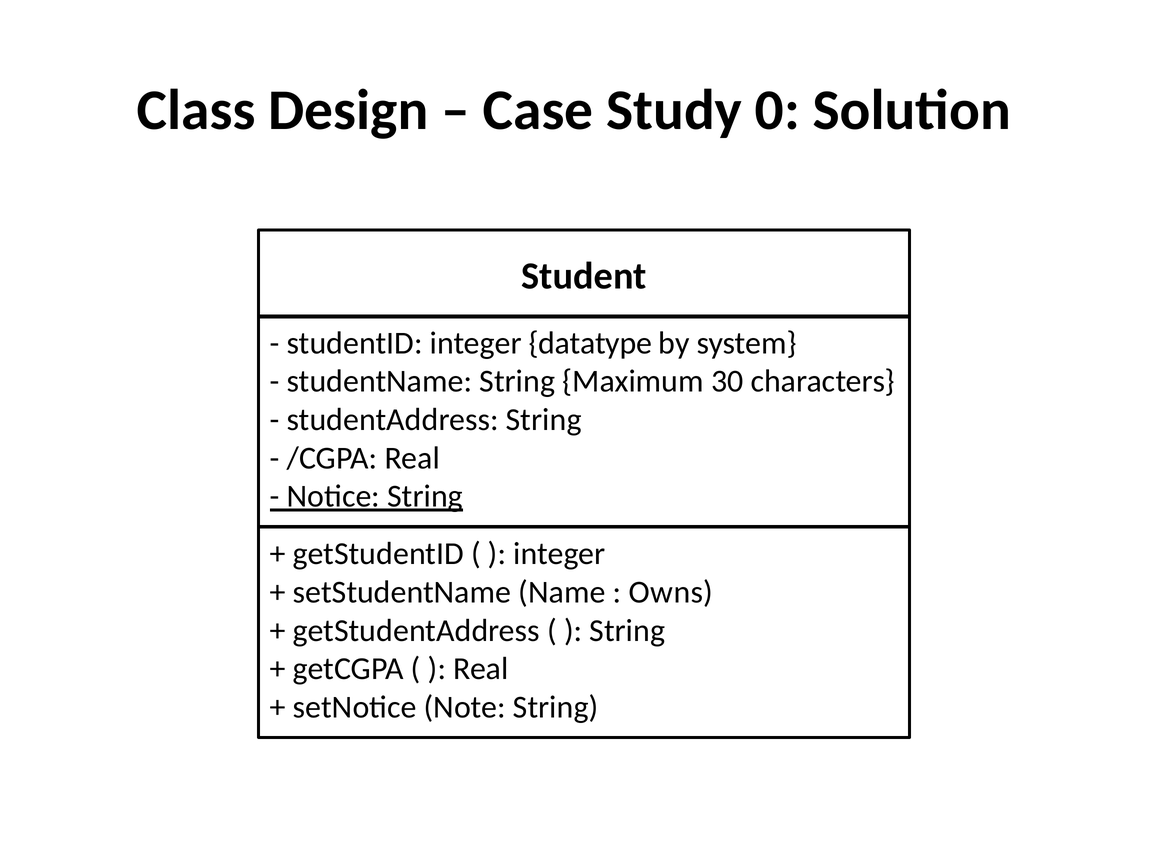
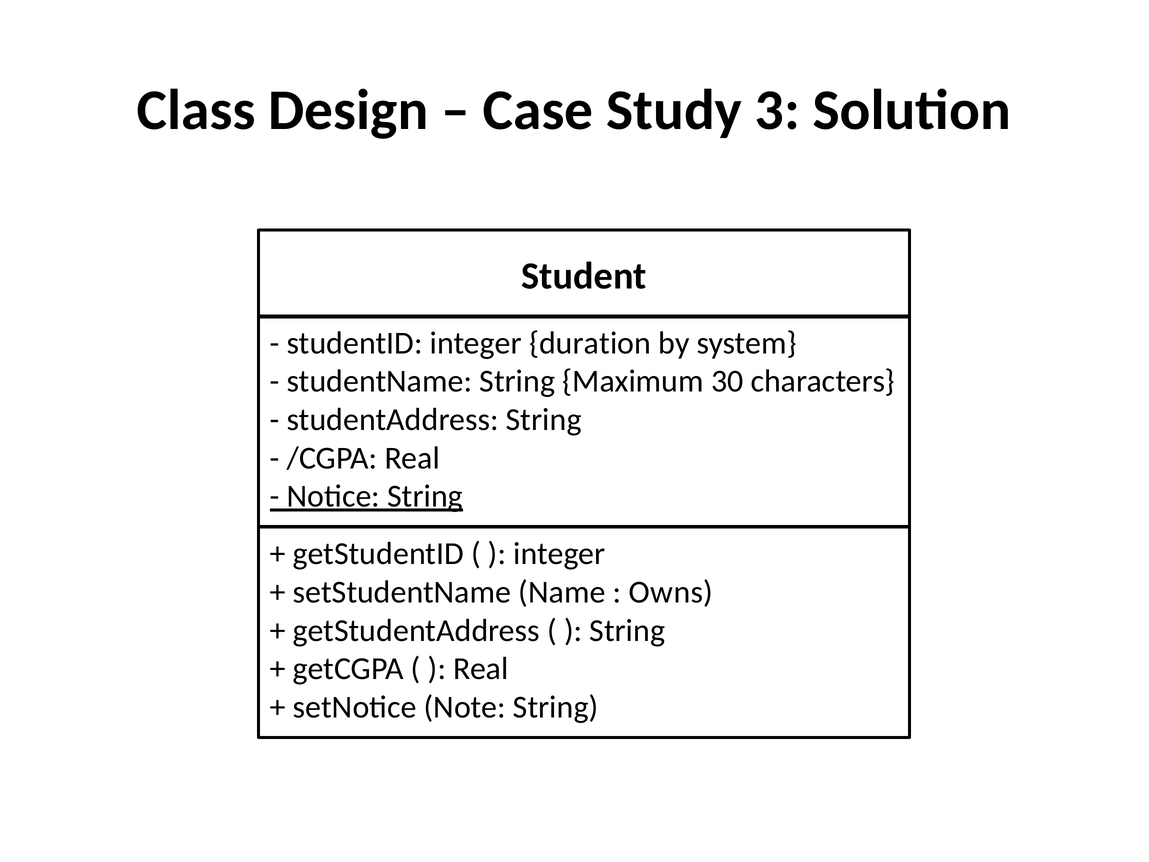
0: 0 -> 3 (777, 110)
datatype: datatype -> duration (590, 343)
